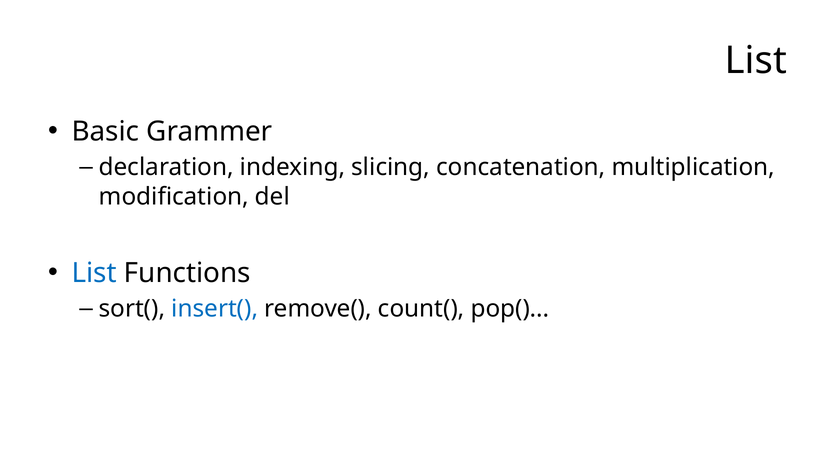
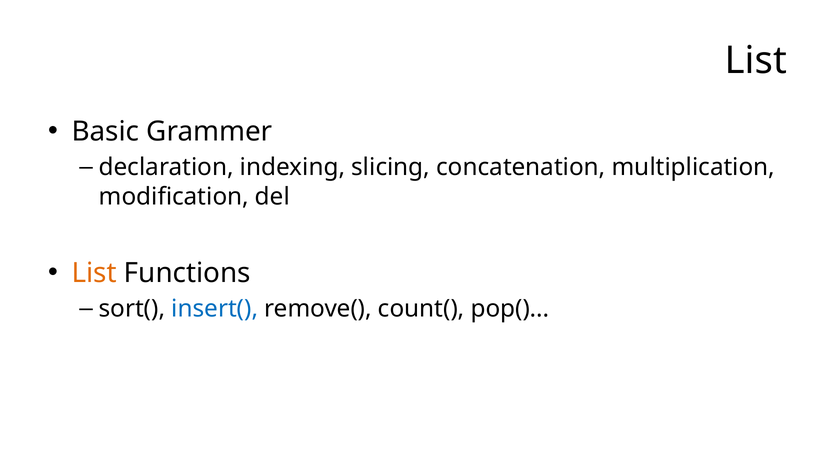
List colour: blue -> orange (94, 273)
